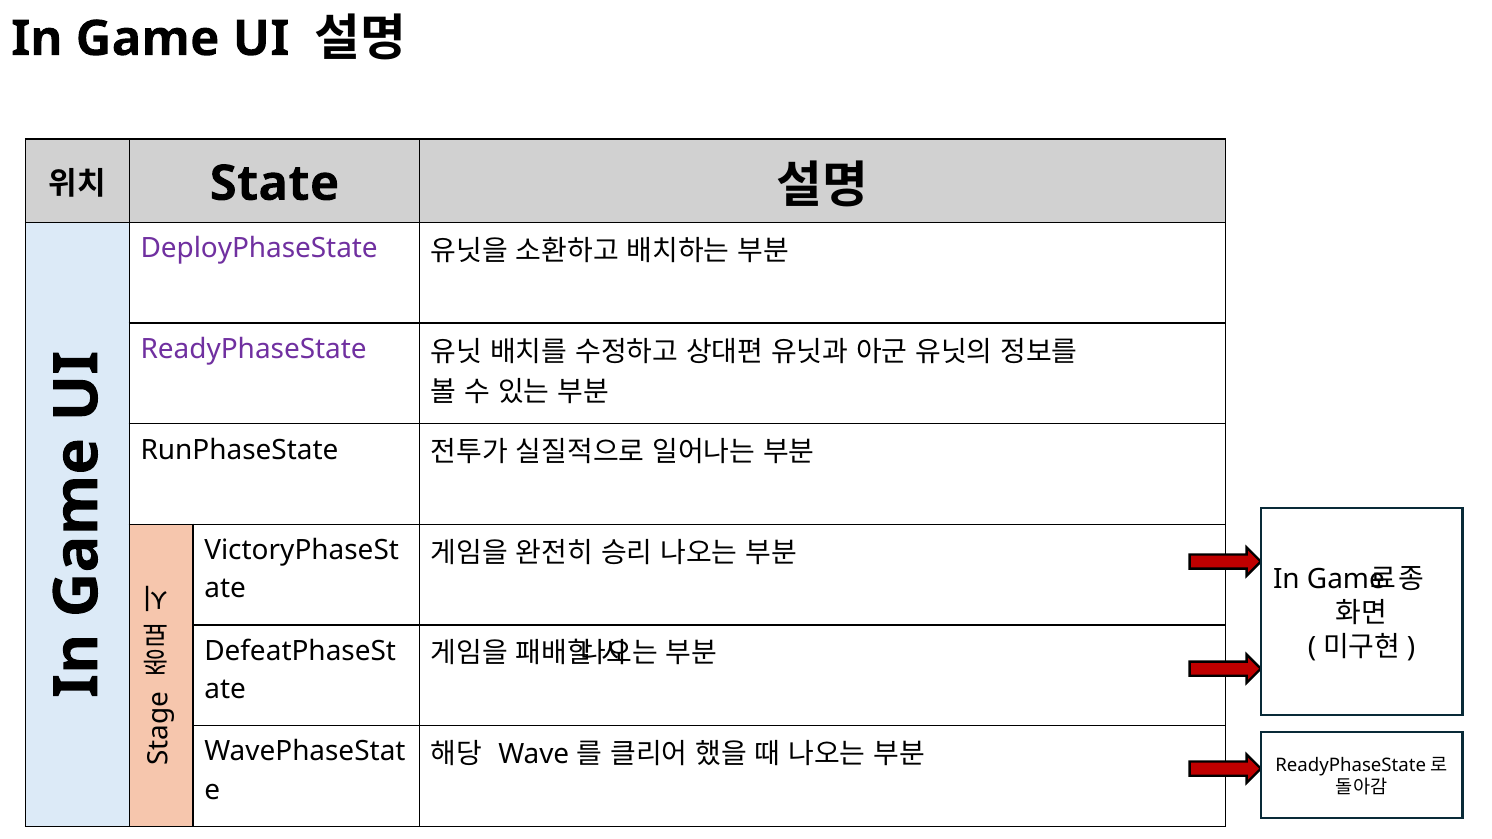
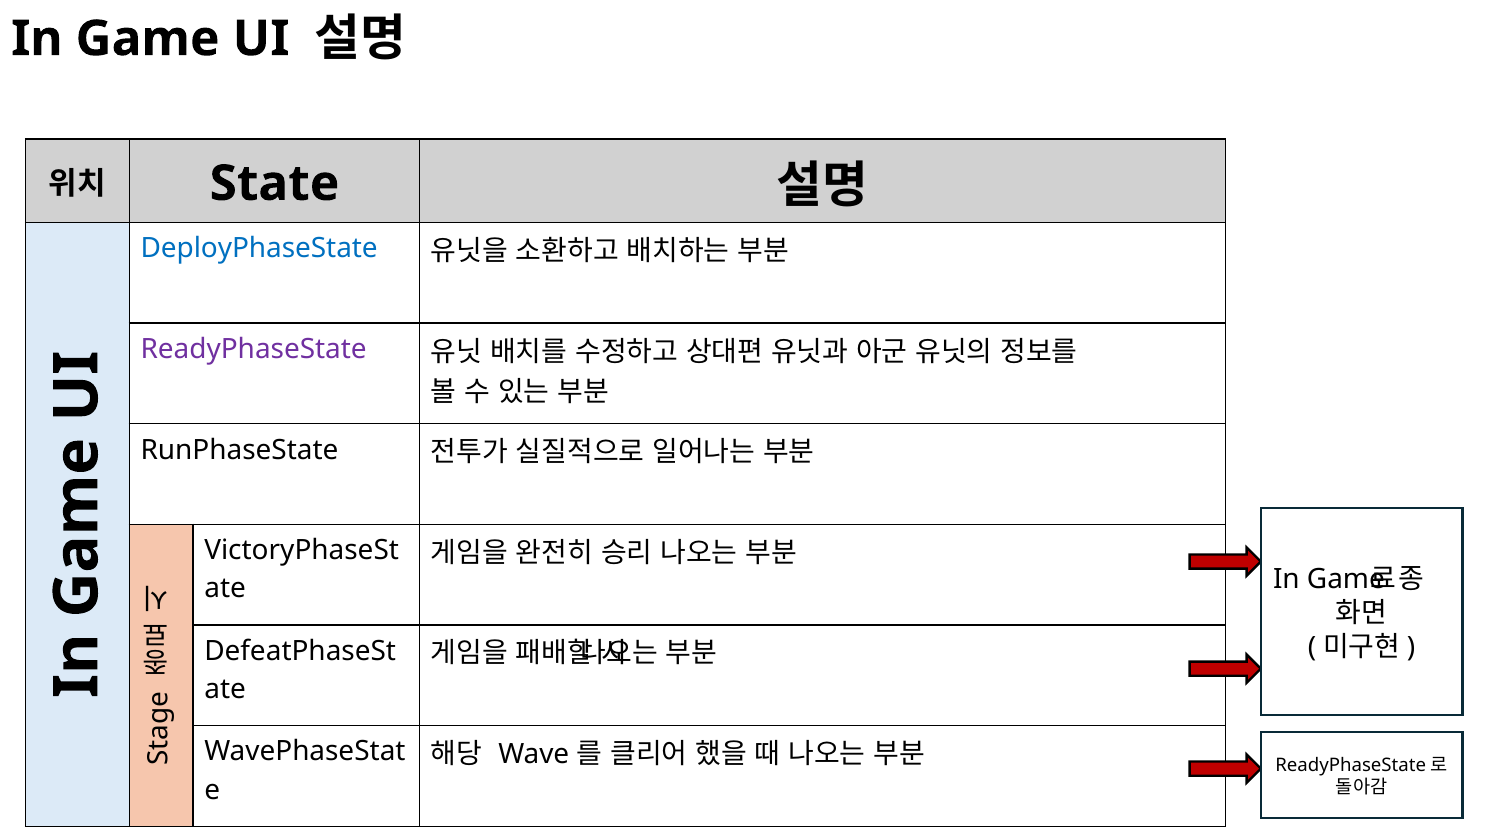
DeployPhaseState colour: purple -> blue (259, 249)
